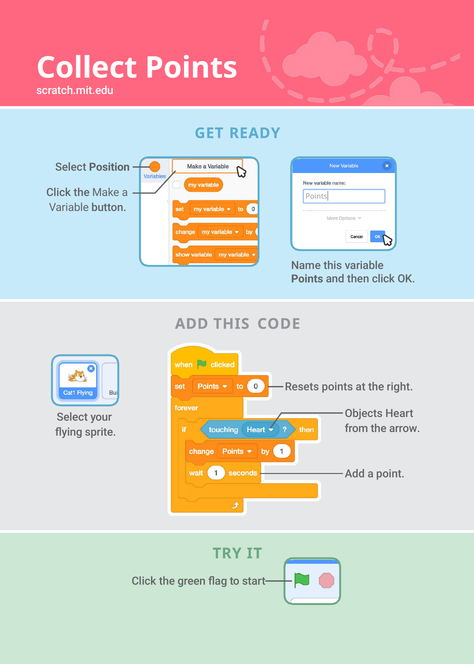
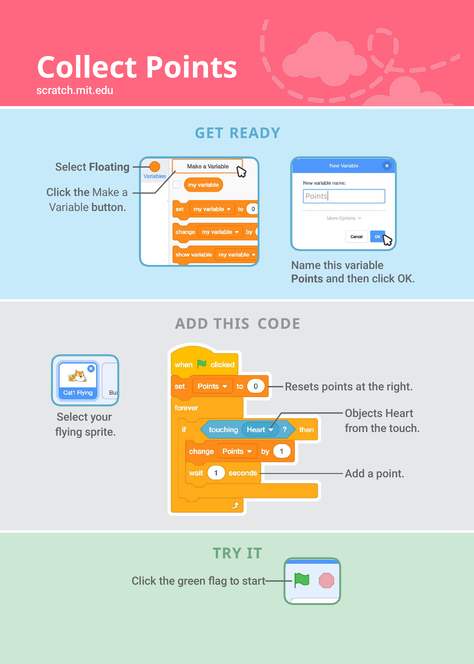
Position: Position -> Floating (109, 167)
arrow: arrow -> touch (405, 428)
